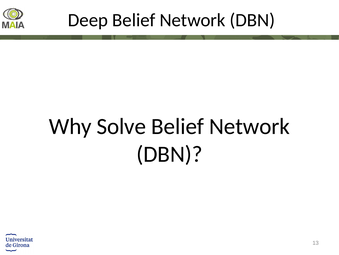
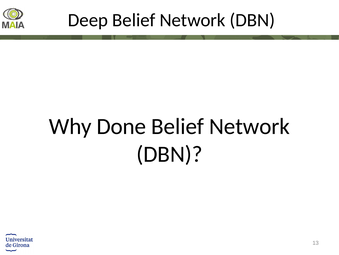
Solve: Solve -> Done (121, 126)
